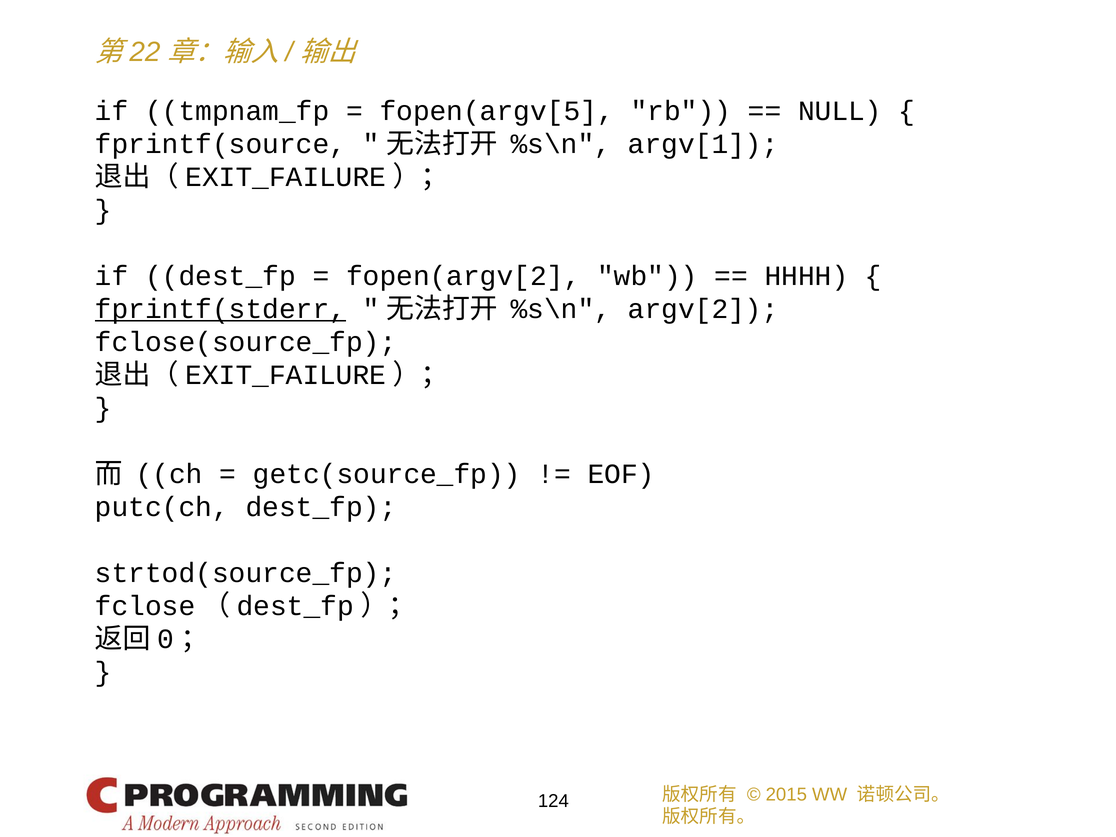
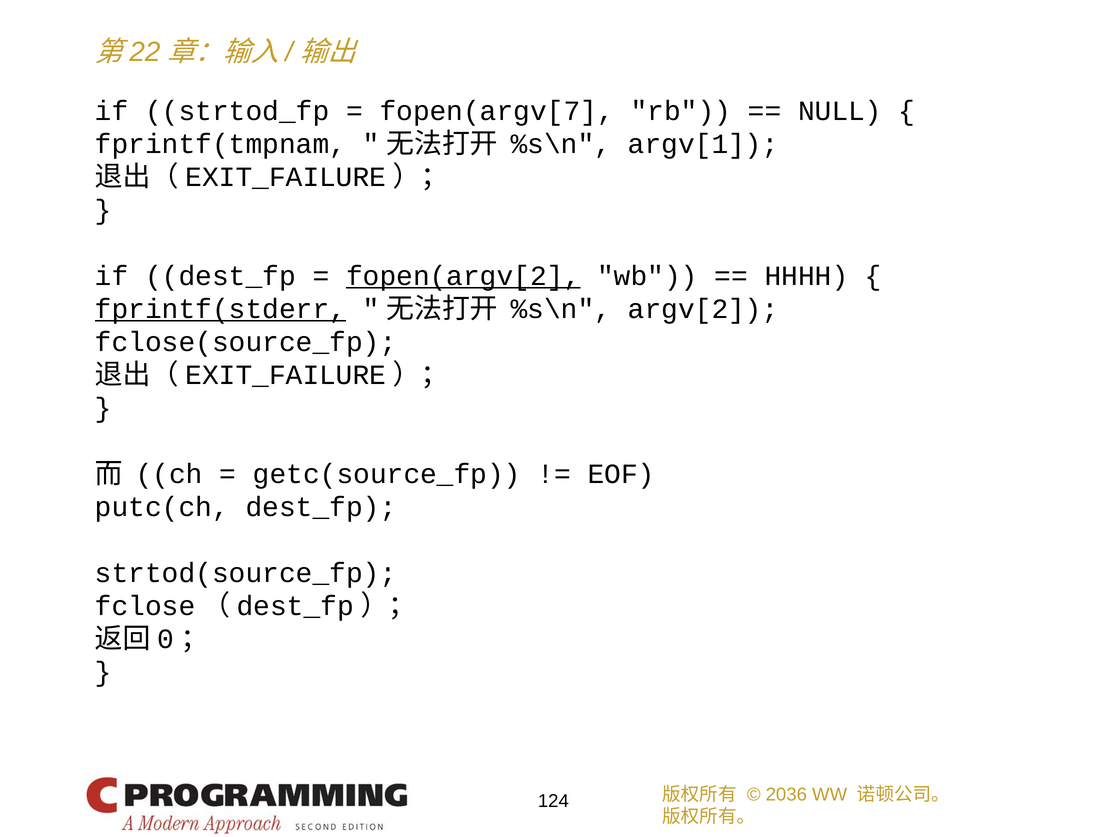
tmpnam_fp: tmpnam_fp -> strtod_fp (237, 111)
fopen(argv[5: fopen(argv[5 -> fopen(argv[7 (497, 111)
fprintf(source: fprintf(source -> fprintf(tmpnam (220, 144)
fopen(argv[2 underline: none -> present (463, 276)
2015: 2015 -> 2036 (786, 795)
